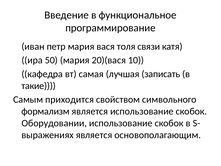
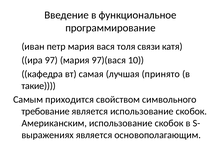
50: 50 -> 97 (51, 60)
20)(вася: 20)(вася -> 97)(вася (109, 60)
записать: записать -> принято (161, 74)
формализм: формализм -> требование (46, 111)
Оборудовании: Оборудовании -> Американским (54, 123)
